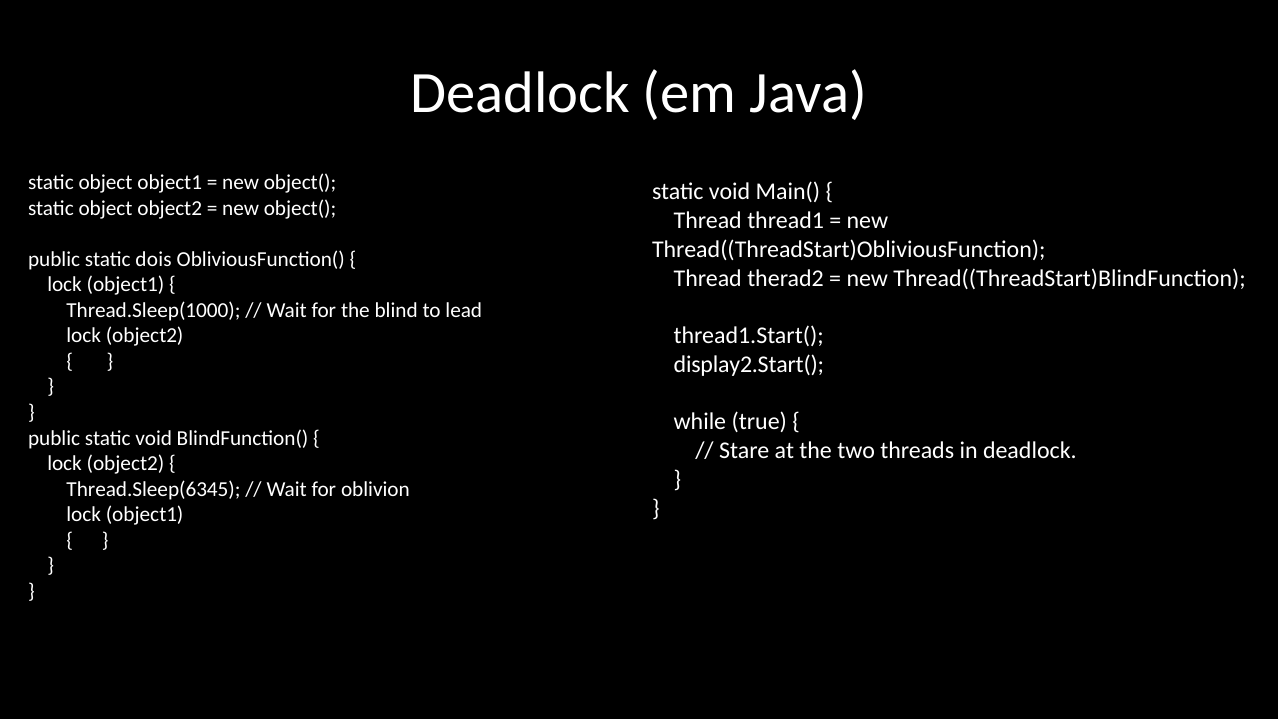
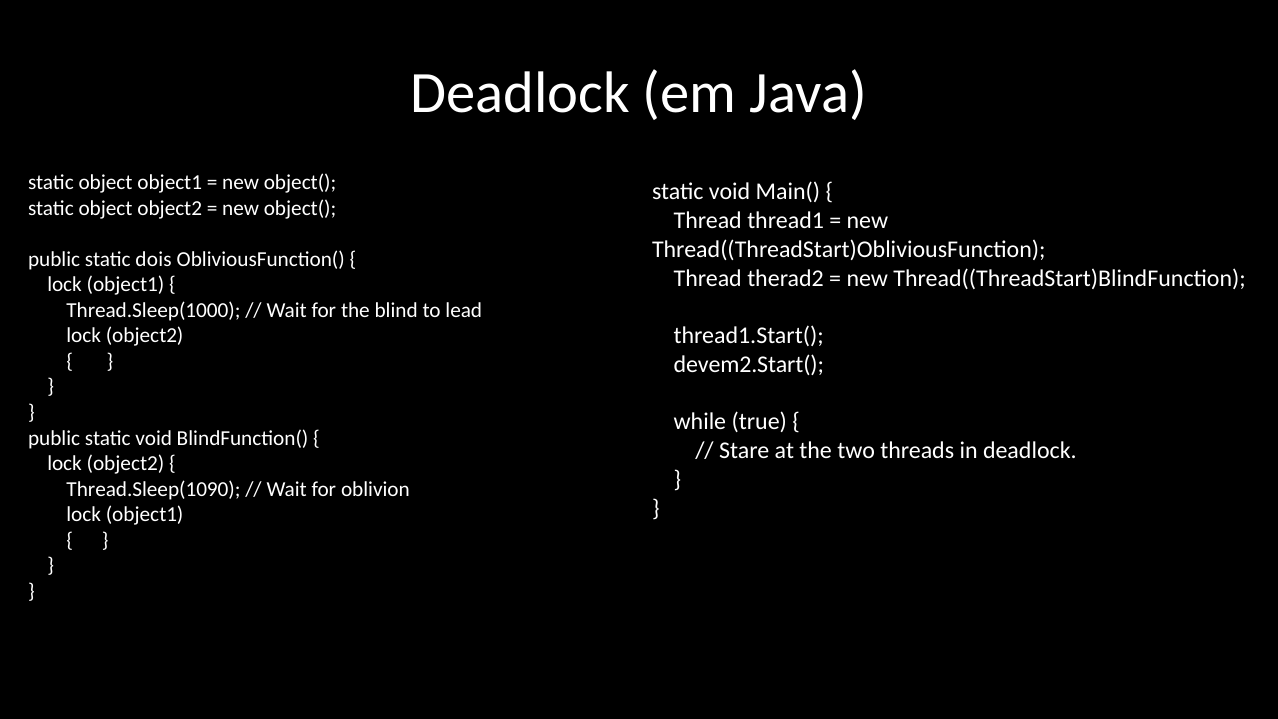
display2.Start(: display2.Start( -> devem2.Start( (749, 364)
Thread.Sleep(6345: Thread.Sleep(6345 -> Thread.Sleep(1090 (153, 489)
